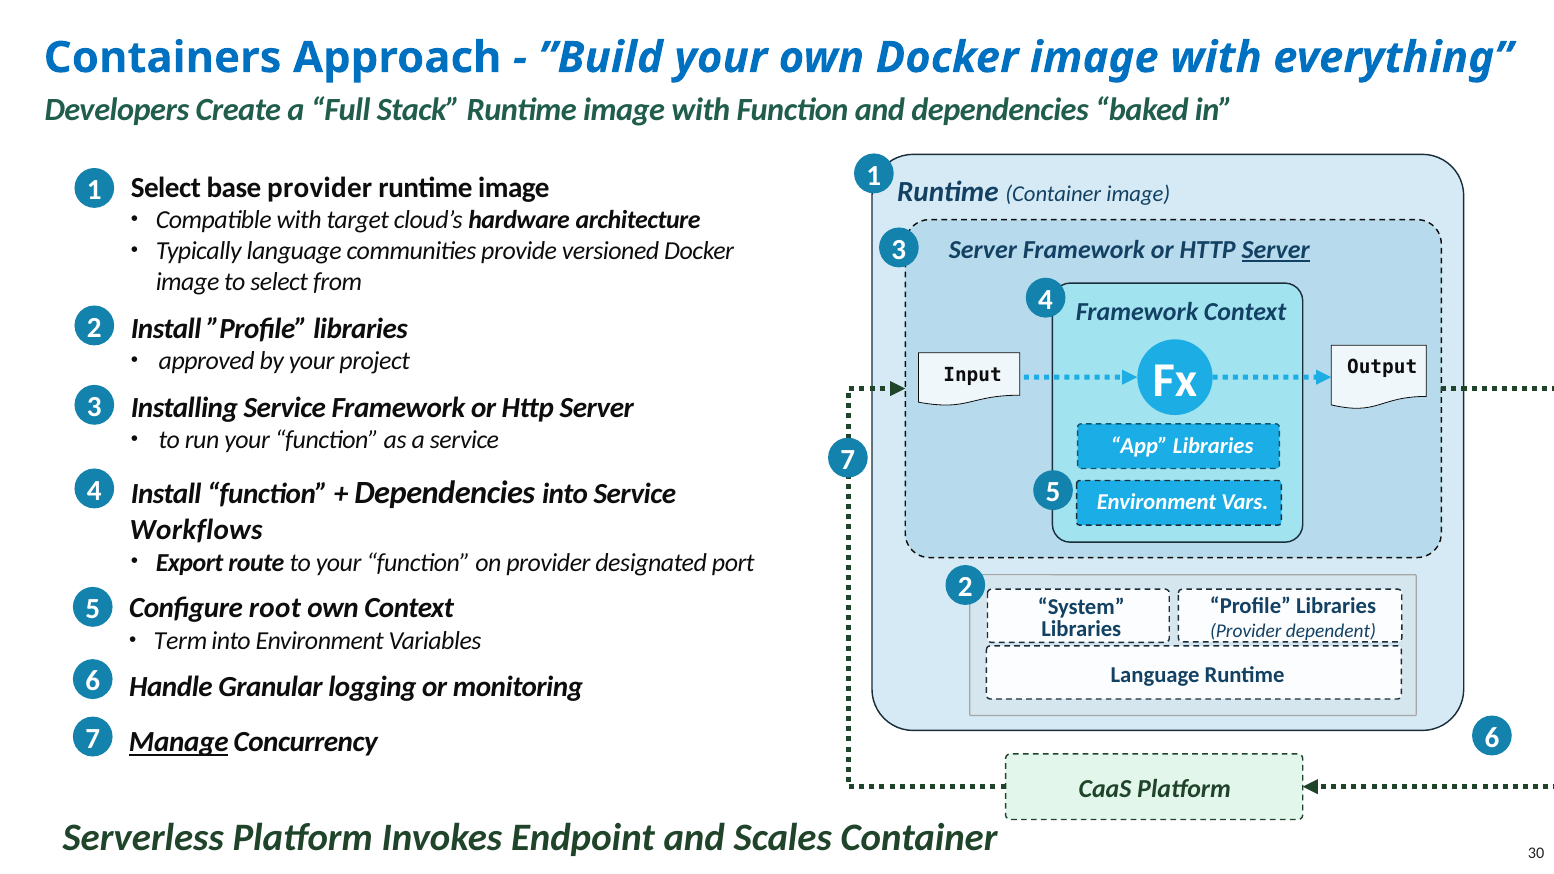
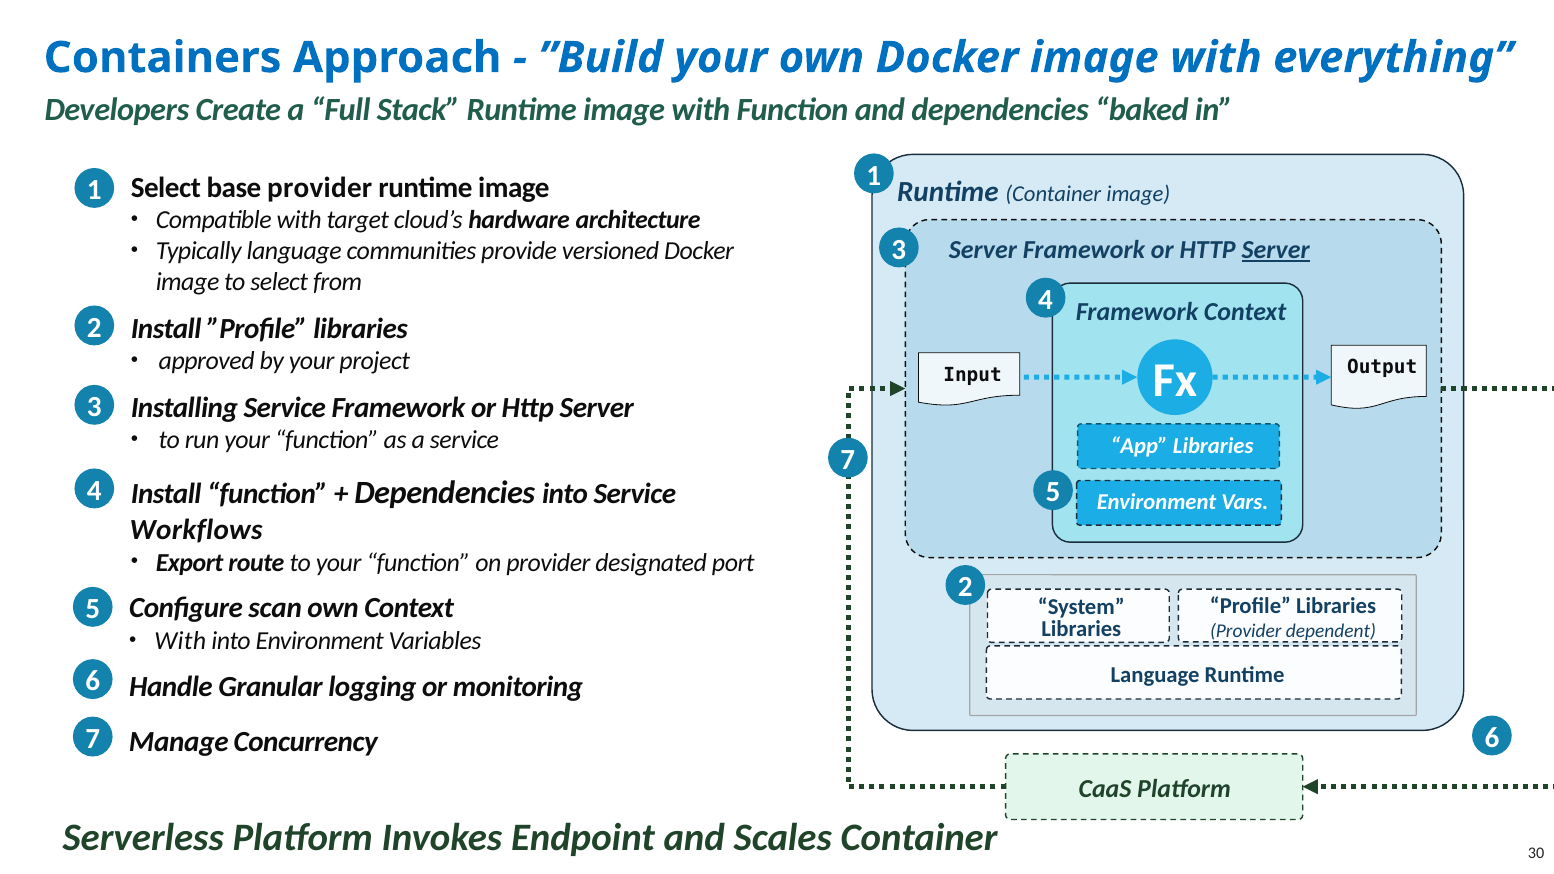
root: root -> scan (275, 608)
Term: Term -> With (180, 641)
Manage underline: present -> none (179, 742)
